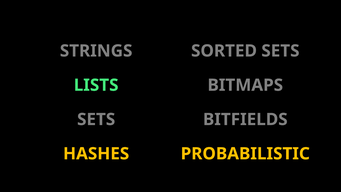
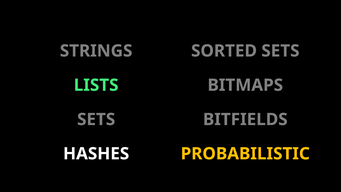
HASHES colour: yellow -> white (96, 154)
